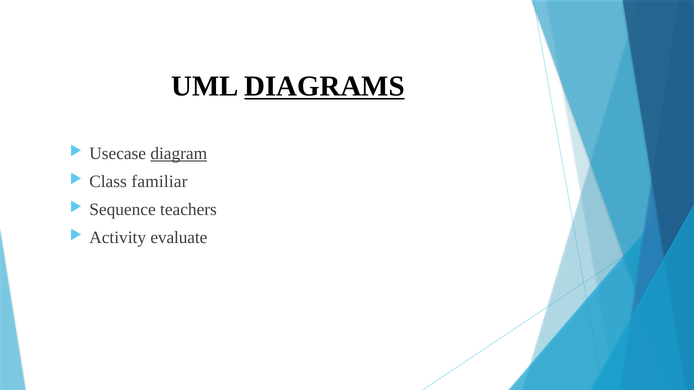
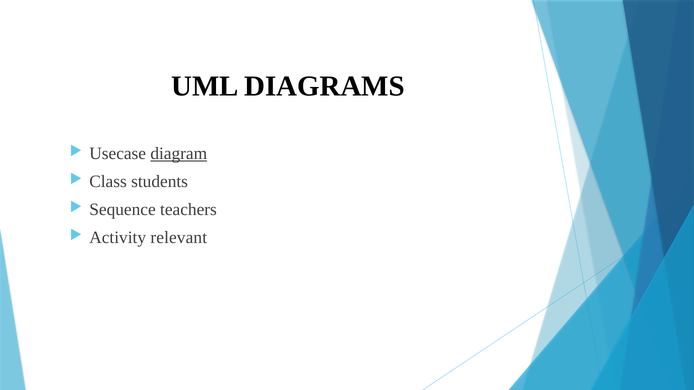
DIAGRAMS underline: present -> none (325, 86)
familiar: familiar -> students (160, 182)
evaluate: evaluate -> relevant (179, 238)
